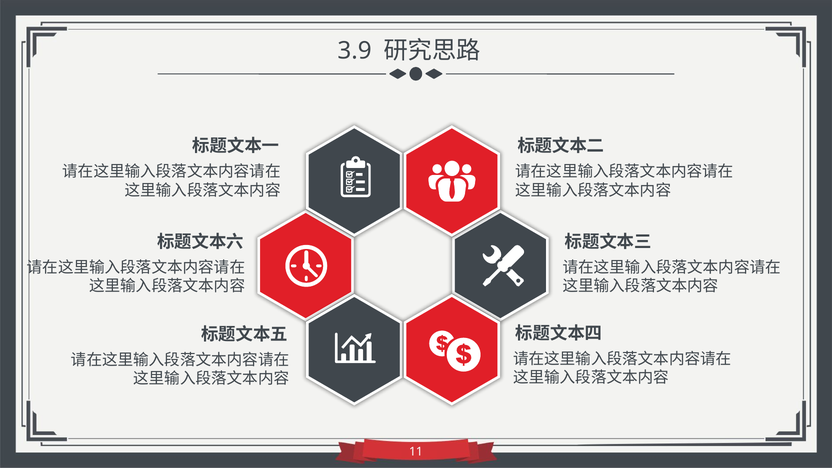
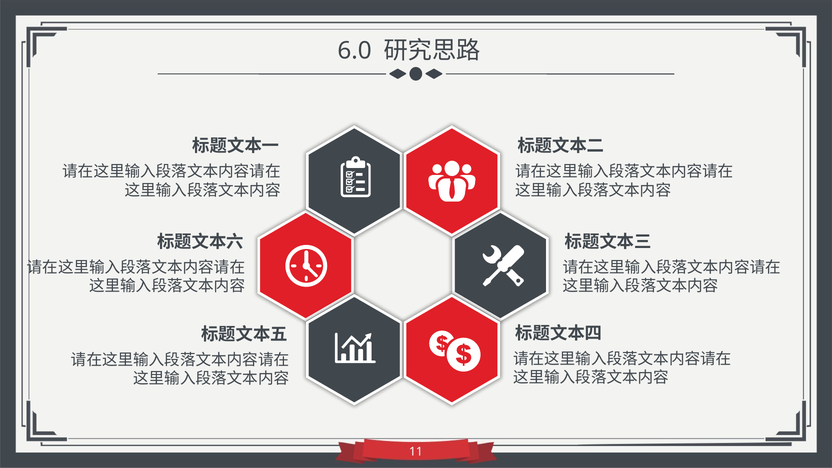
3.9: 3.9 -> 6.0 (355, 51)
